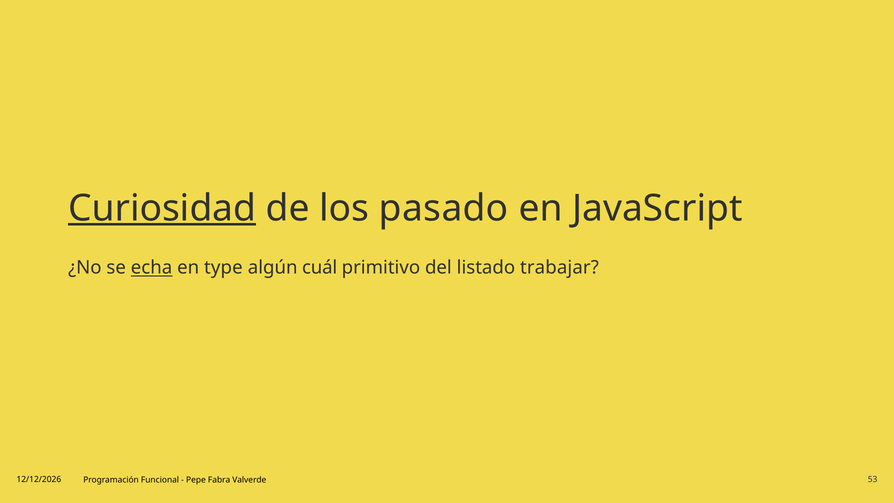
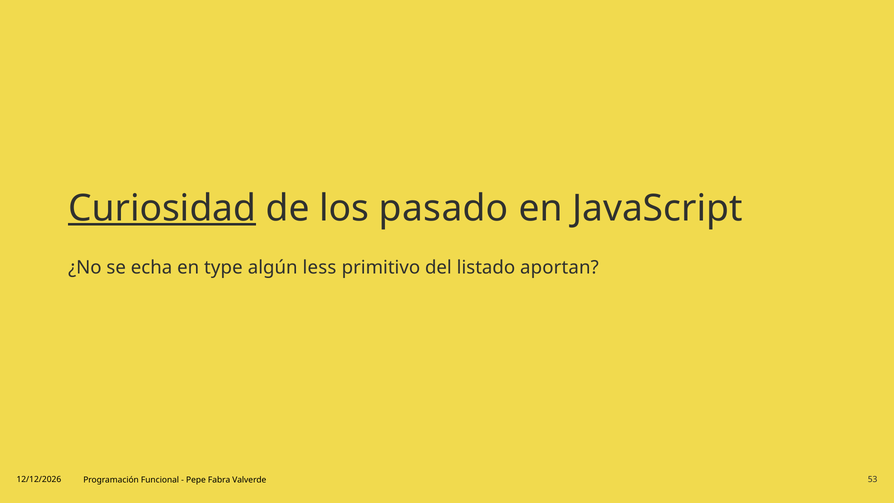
echa underline: present -> none (152, 268)
cuál: cuál -> less (319, 268)
trabajar: trabajar -> aportan (559, 268)
